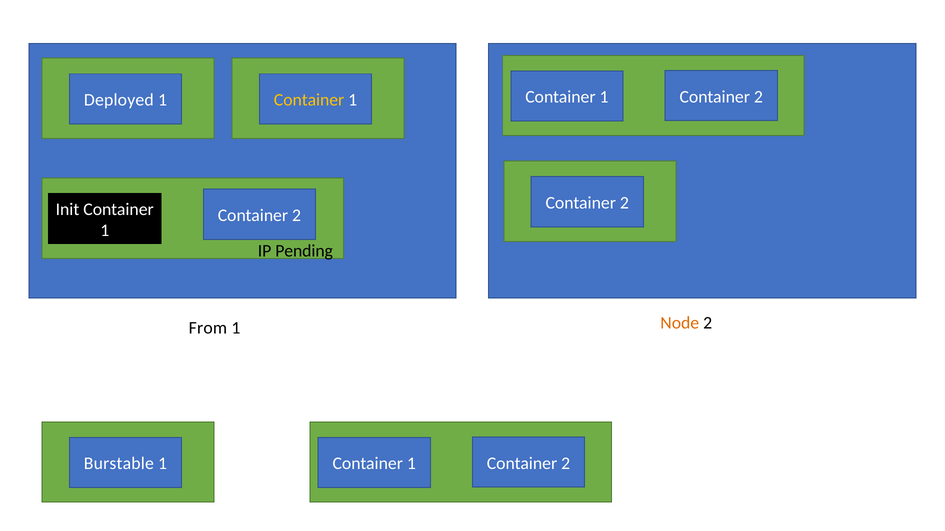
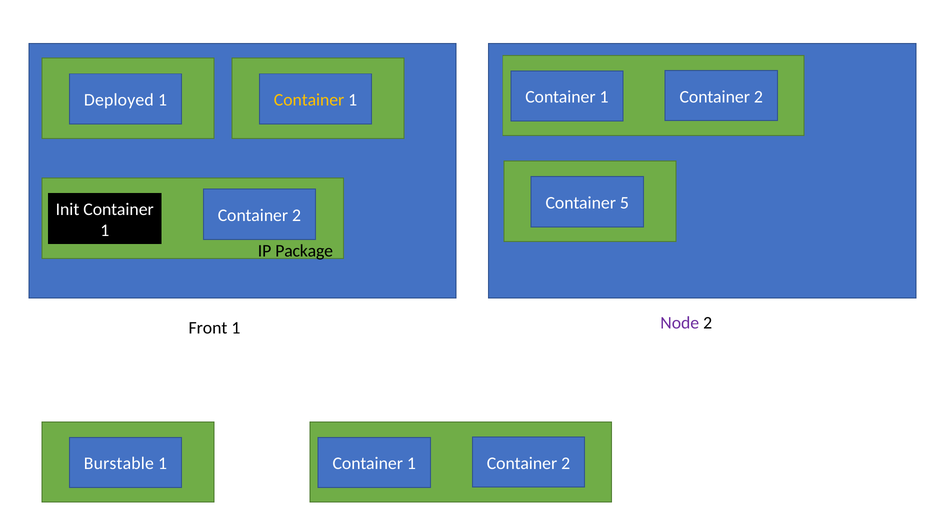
2: 2 -> 5 (624, 203)
Pending: Pending -> Package (304, 251)
From: From -> Front (208, 328)
Node colour: orange -> purple (680, 323)
